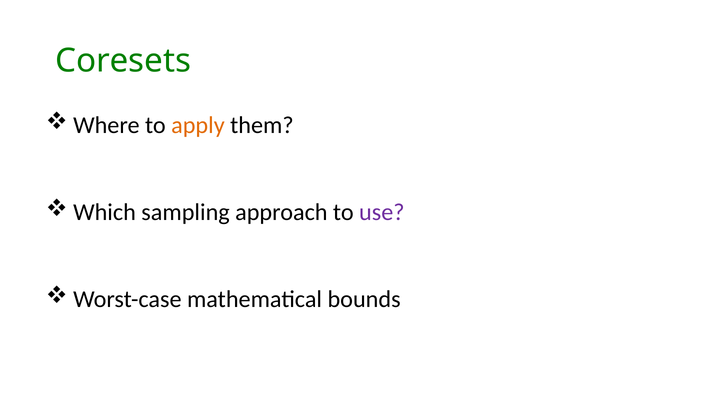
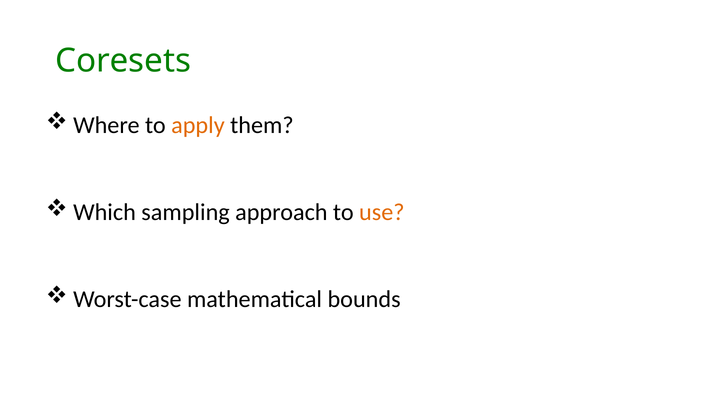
use colour: purple -> orange (382, 212)
